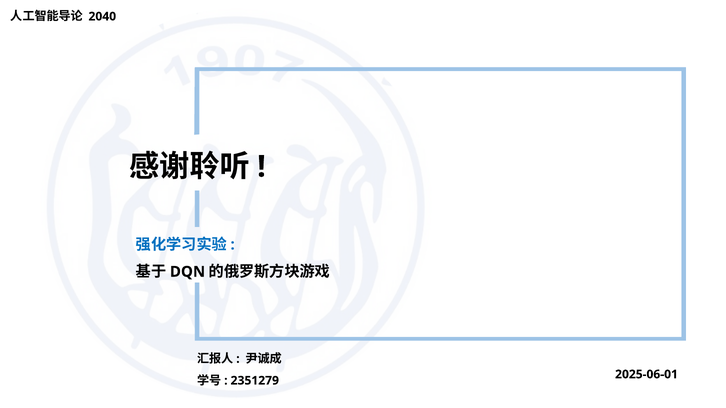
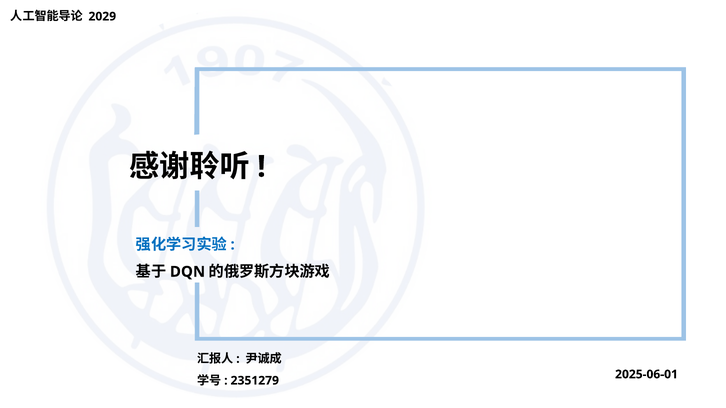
2040: 2040 -> 2029 (102, 16)
